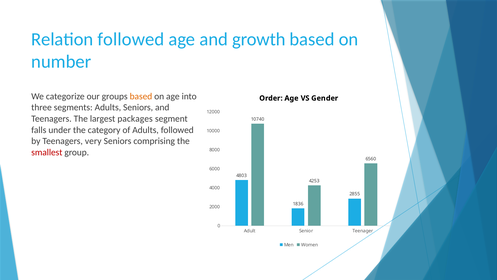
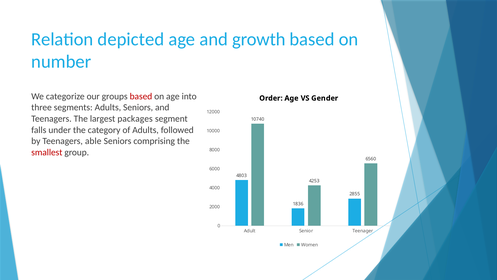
Relation followed: followed -> depicted (131, 39)
based colour: orange -> red (141, 96)
very: very -> able (93, 141)
